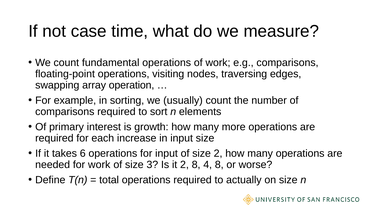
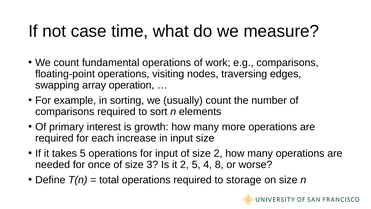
takes 6: 6 -> 5 (83, 153)
for work: work -> once (99, 164)
2 8: 8 -> 5 (196, 164)
actually: actually -> storage (244, 180)
